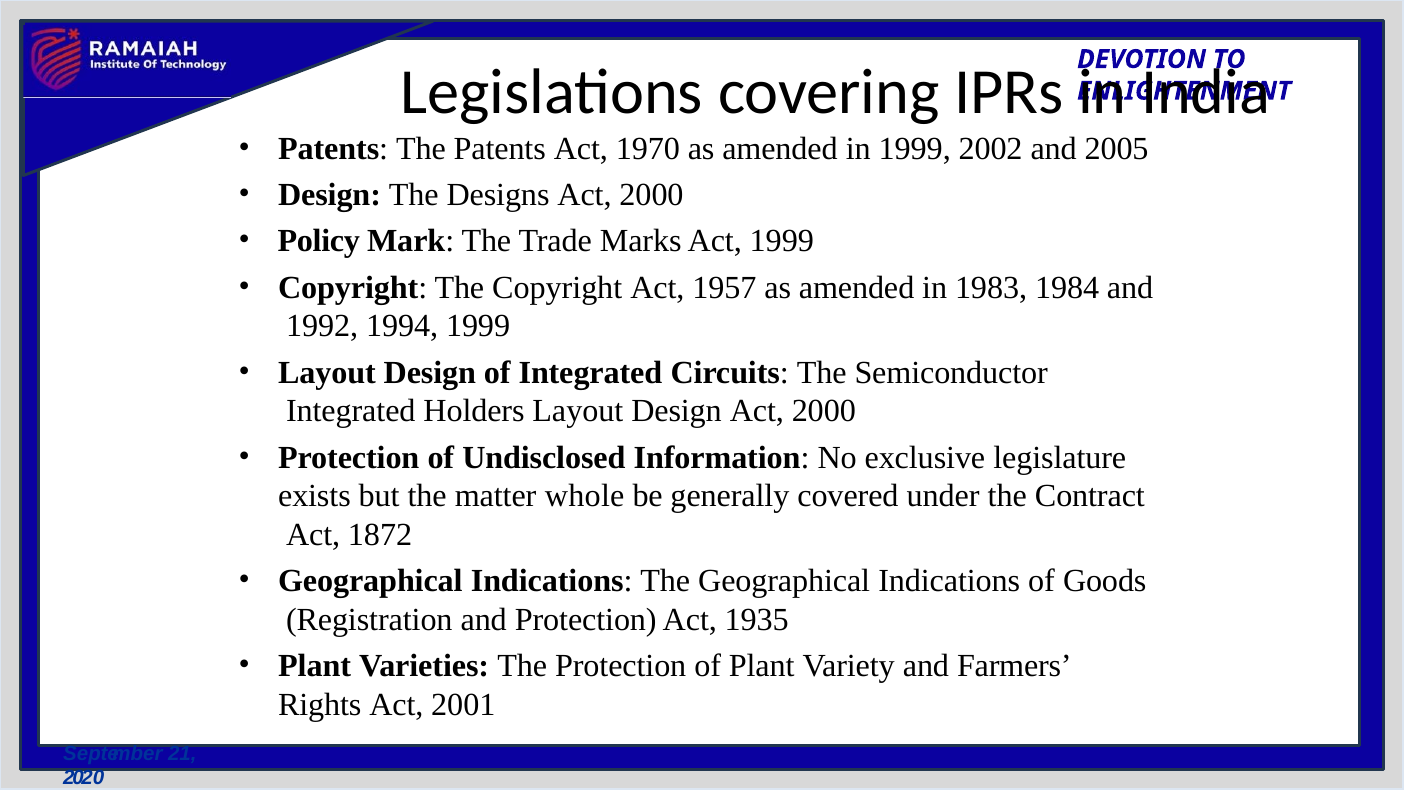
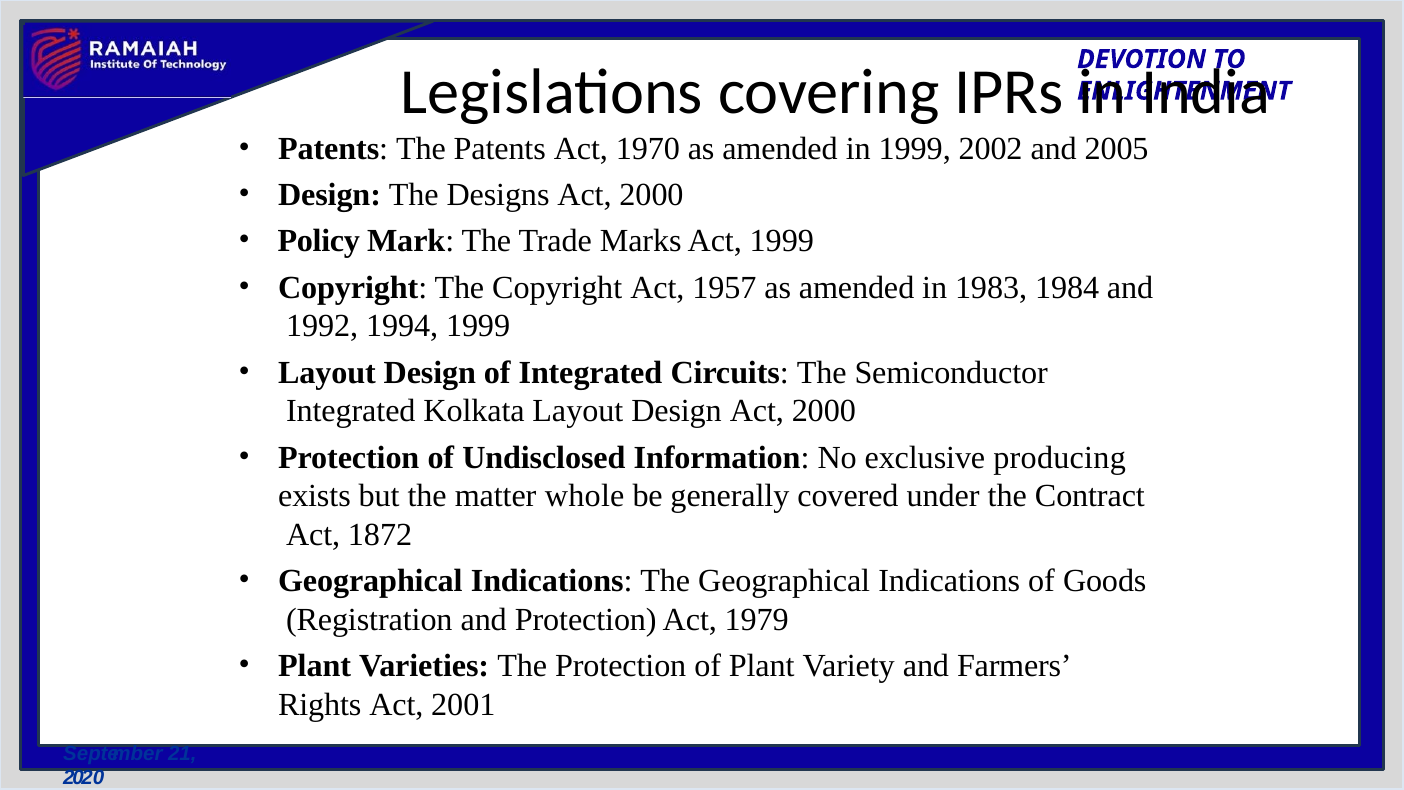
Holders: Holders -> Kolkata (474, 411)
legislature: legislature -> producing (1060, 457)
1935: 1935 -> 1979 (757, 620)
